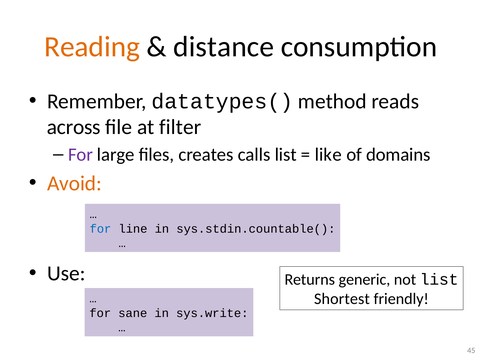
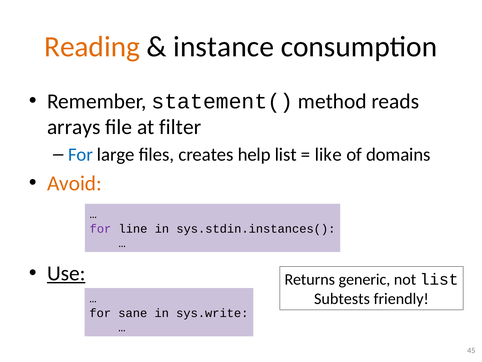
distance: distance -> instance (224, 47)
datatypes(: datatypes( -> statement( (222, 101)
across: across -> arrays (74, 127)
For colour: purple -> blue (80, 155)
calls: calls -> help (254, 155)
for colour: blue -> purple (100, 228)
sys.stdin.countable(: sys.stdin.countable( -> sys.stdin.instances( (256, 228)
Use underline: none -> present (66, 273)
Shortest: Shortest -> Subtests (342, 298)
